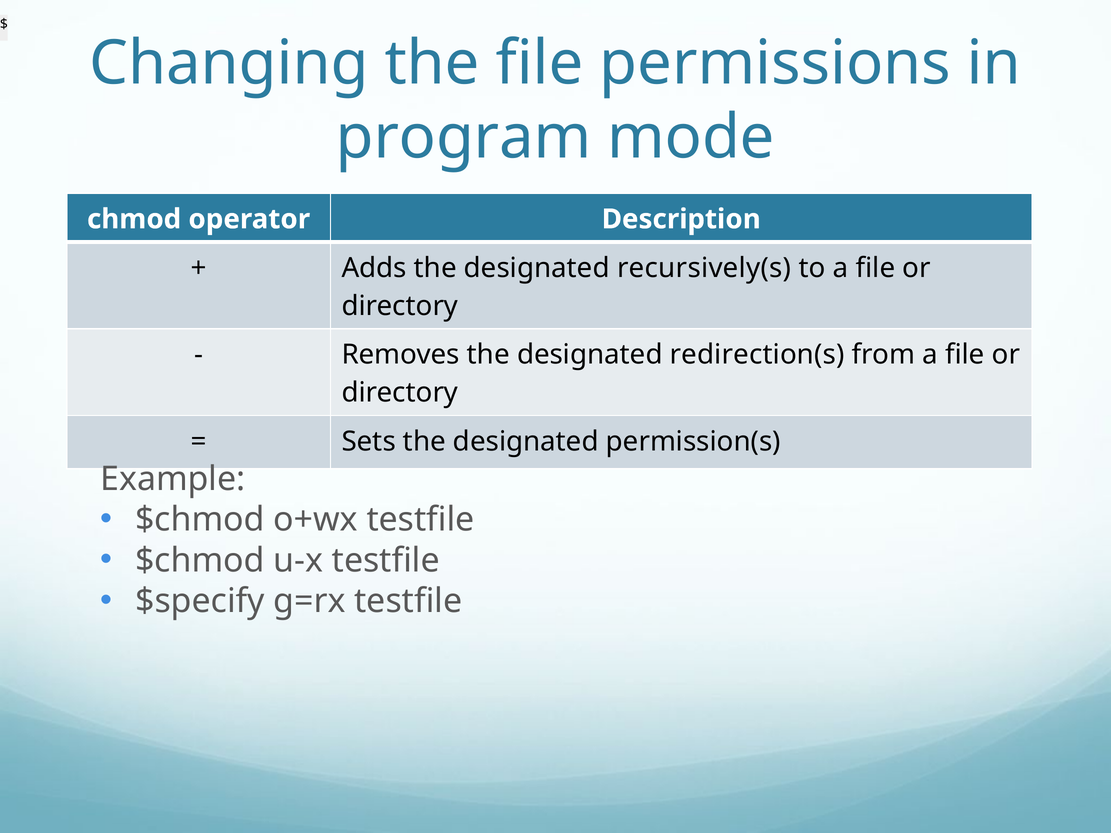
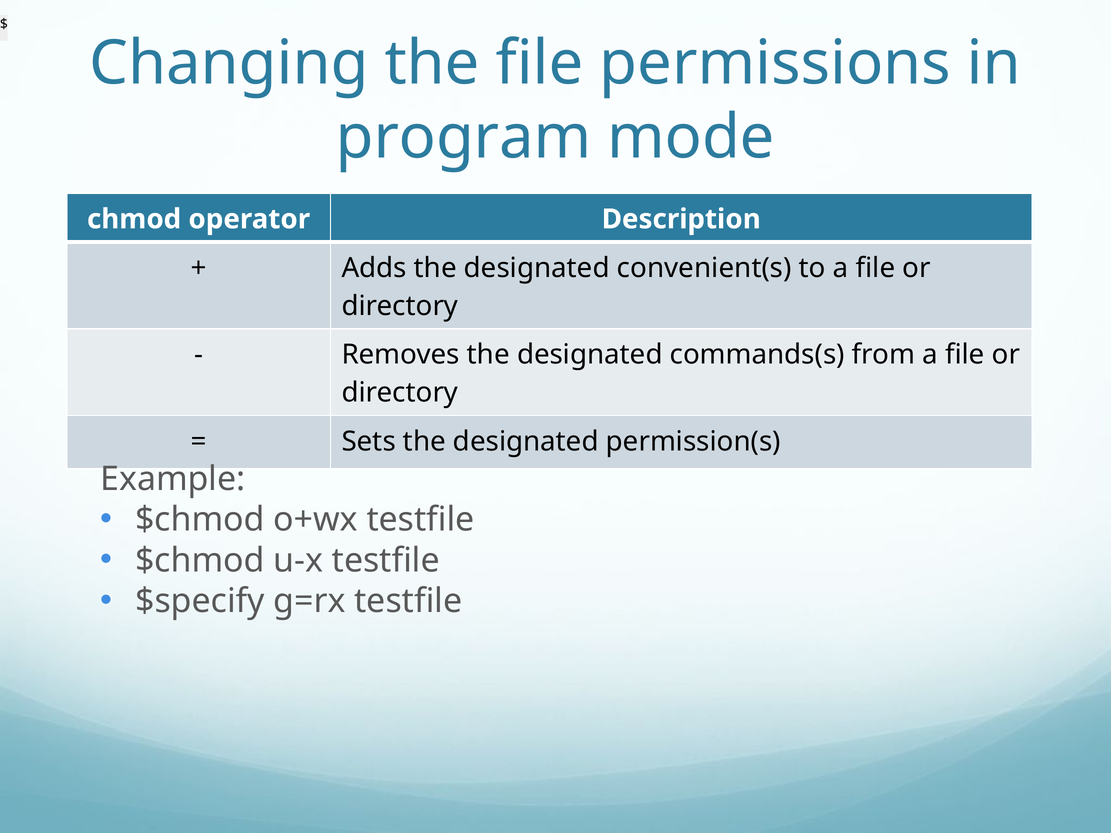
recursively(s: recursively(s -> convenient(s (704, 268)
redirection(s: redirection(s -> commands(s (757, 355)
